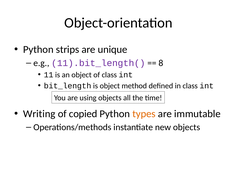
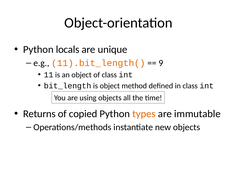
strips: strips -> locals (68, 50)
11).bit_length( colour: purple -> orange (98, 63)
8: 8 -> 9 (161, 63)
Writing: Writing -> Returns (39, 114)
